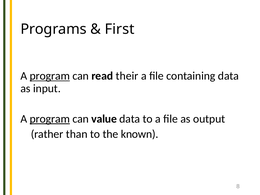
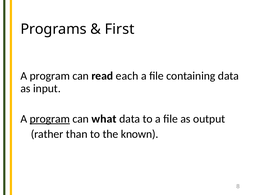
program underline: present -> none (50, 76)
their: their -> each (127, 76)
value: value -> what (104, 119)
